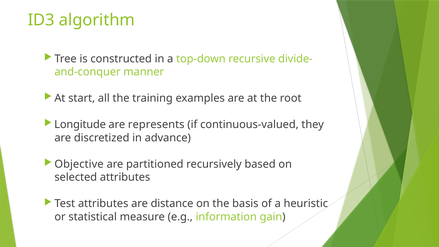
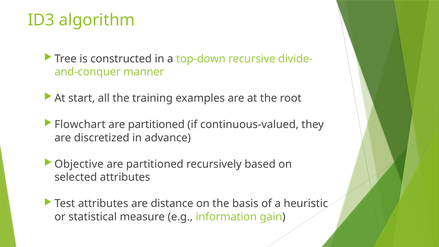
Longitude: Longitude -> Flowchart (80, 125)
represents: represents -> partitioned (156, 125)
